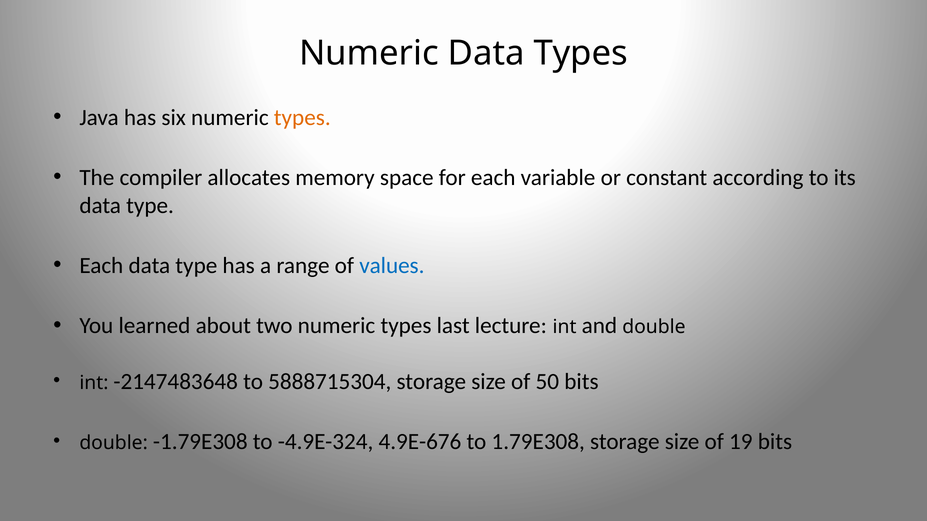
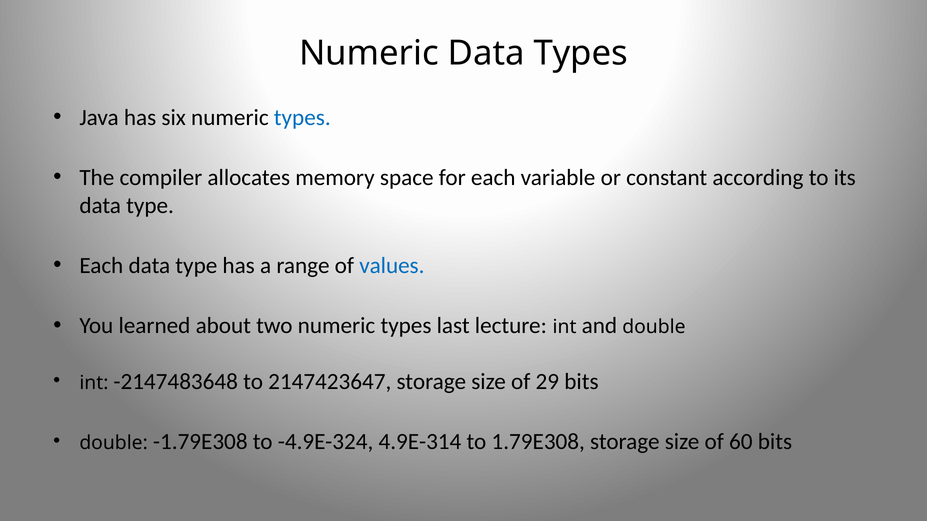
types colour: orange -> blue (302, 117)
5888715304: 5888715304 -> 2147423647 (330, 382)
50: 50 -> 29 (547, 382)
4.9E-676: 4.9E-676 -> 4.9E-314 (420, 442)
19: 19 -> 60 (741, 442)
